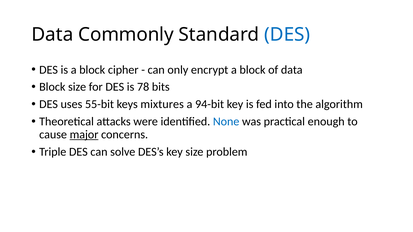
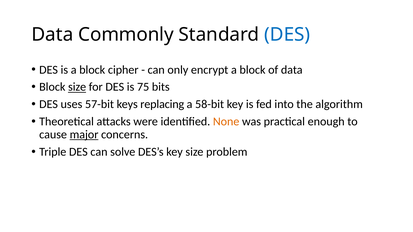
size underline: none -> present (77, 87)
78: 78 -> 75 (143, 87)
55-bit: 55-bit -> 57-bit (100, 104)
mixtures: mixtures -> replacing (162, 104)
94-bit: 94-bit -> 58-bit (210, 104)
None colour: blue -> orange (226, 122)
